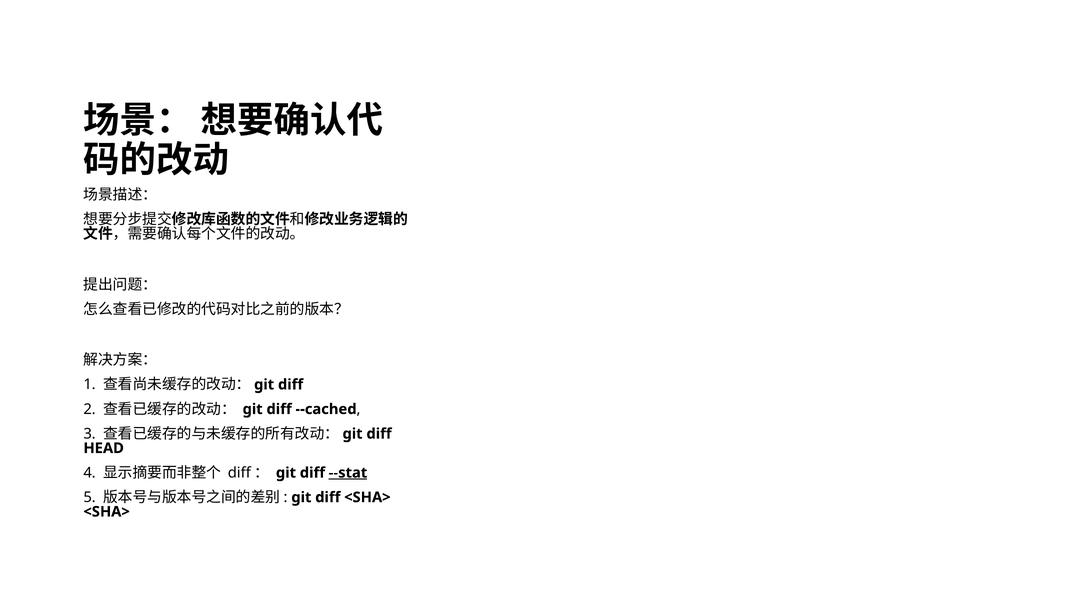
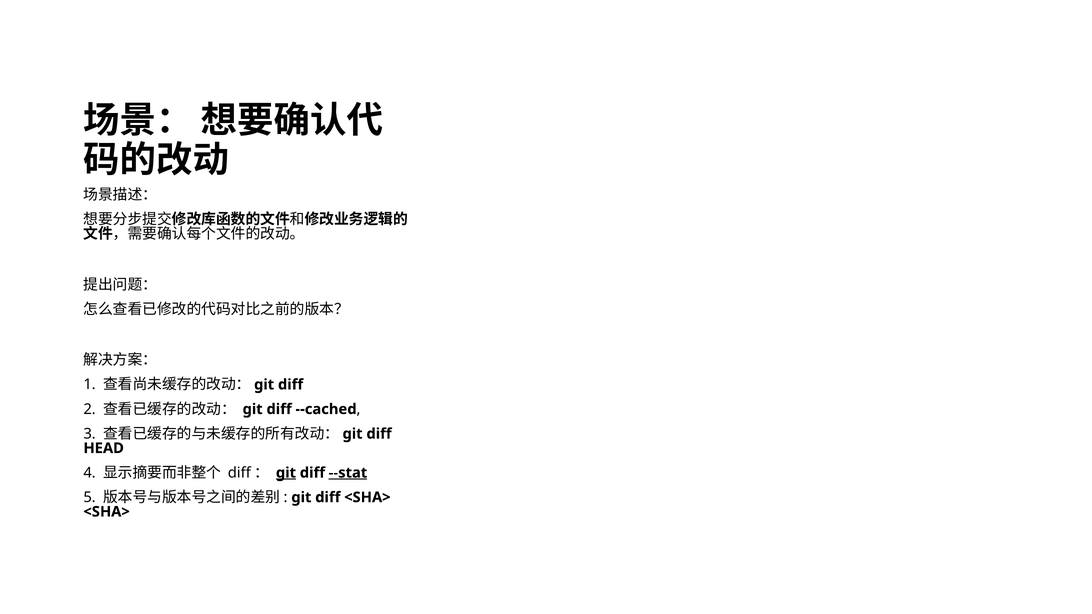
git underline: none -> present (286, 473)
